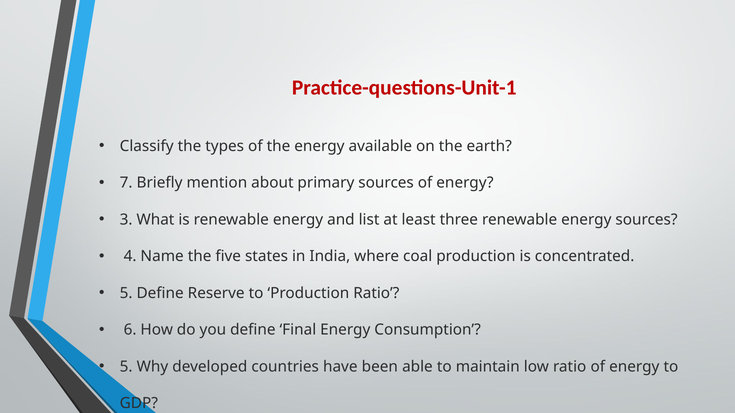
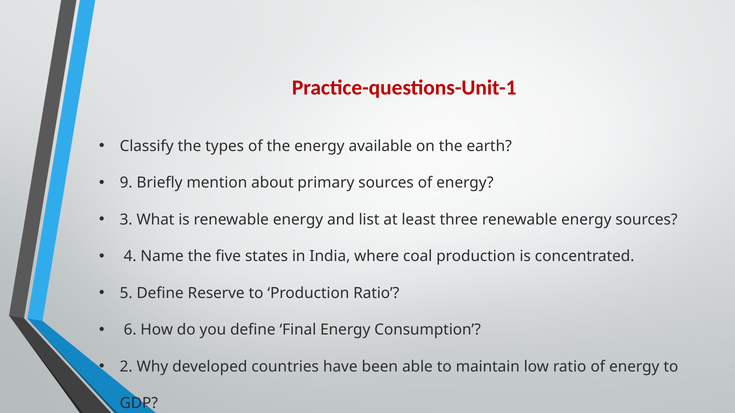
7: 7 -> 9 (126, 183)
5: 5 -> 2 (126, 367)
